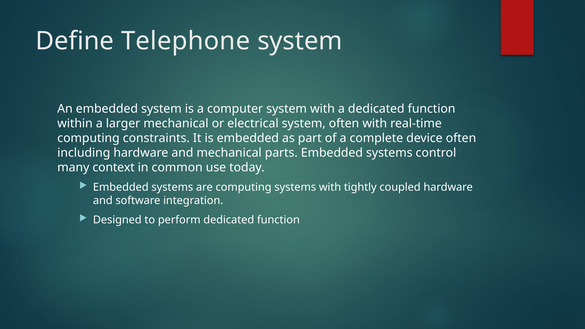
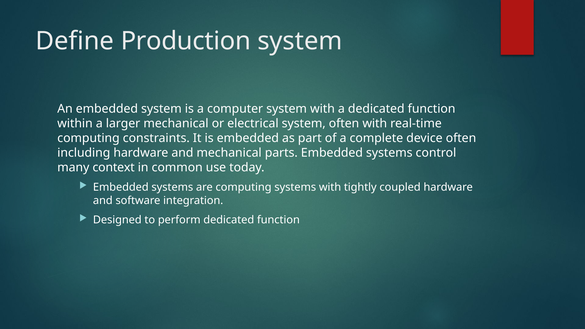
Telephone: Telephone -> Production (186, 41)
